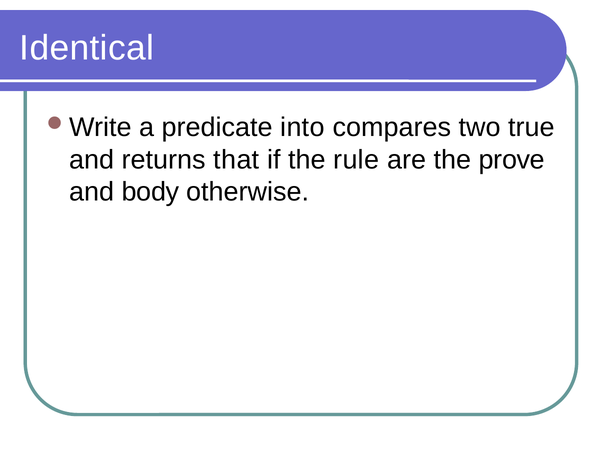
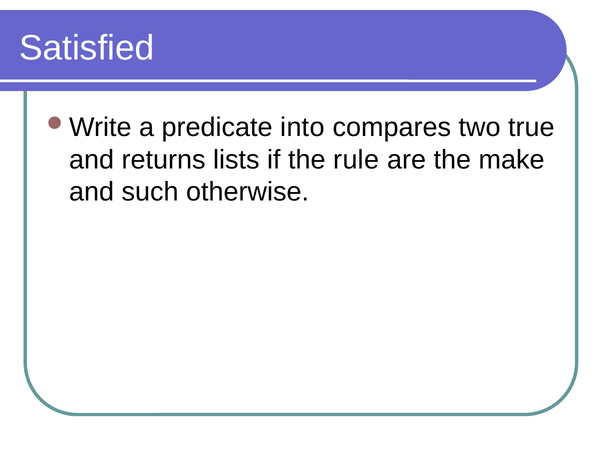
Identical: Identical -> Satisfied (87, 48)
that: that -> lists (237, 160)
prove: prove -> make (512, 160)
body: body -> such (150, 192)
